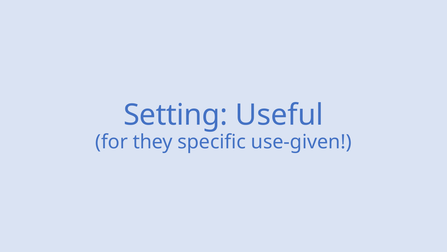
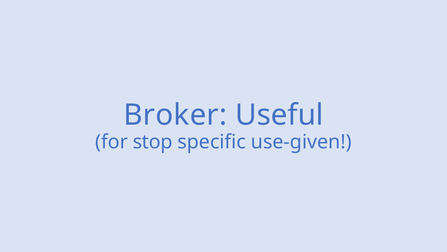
Setting: Setting -> Broker (175, 115)
they: they -> stop (153, 142)
